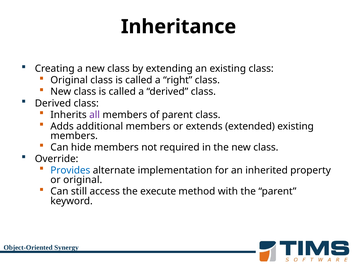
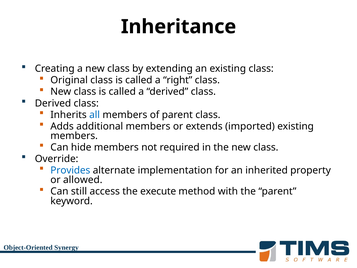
all colour: purple -> blue (95, 115)
extended: extended -> imported (250, 126)
or original: original -> allowed (83, 180)
